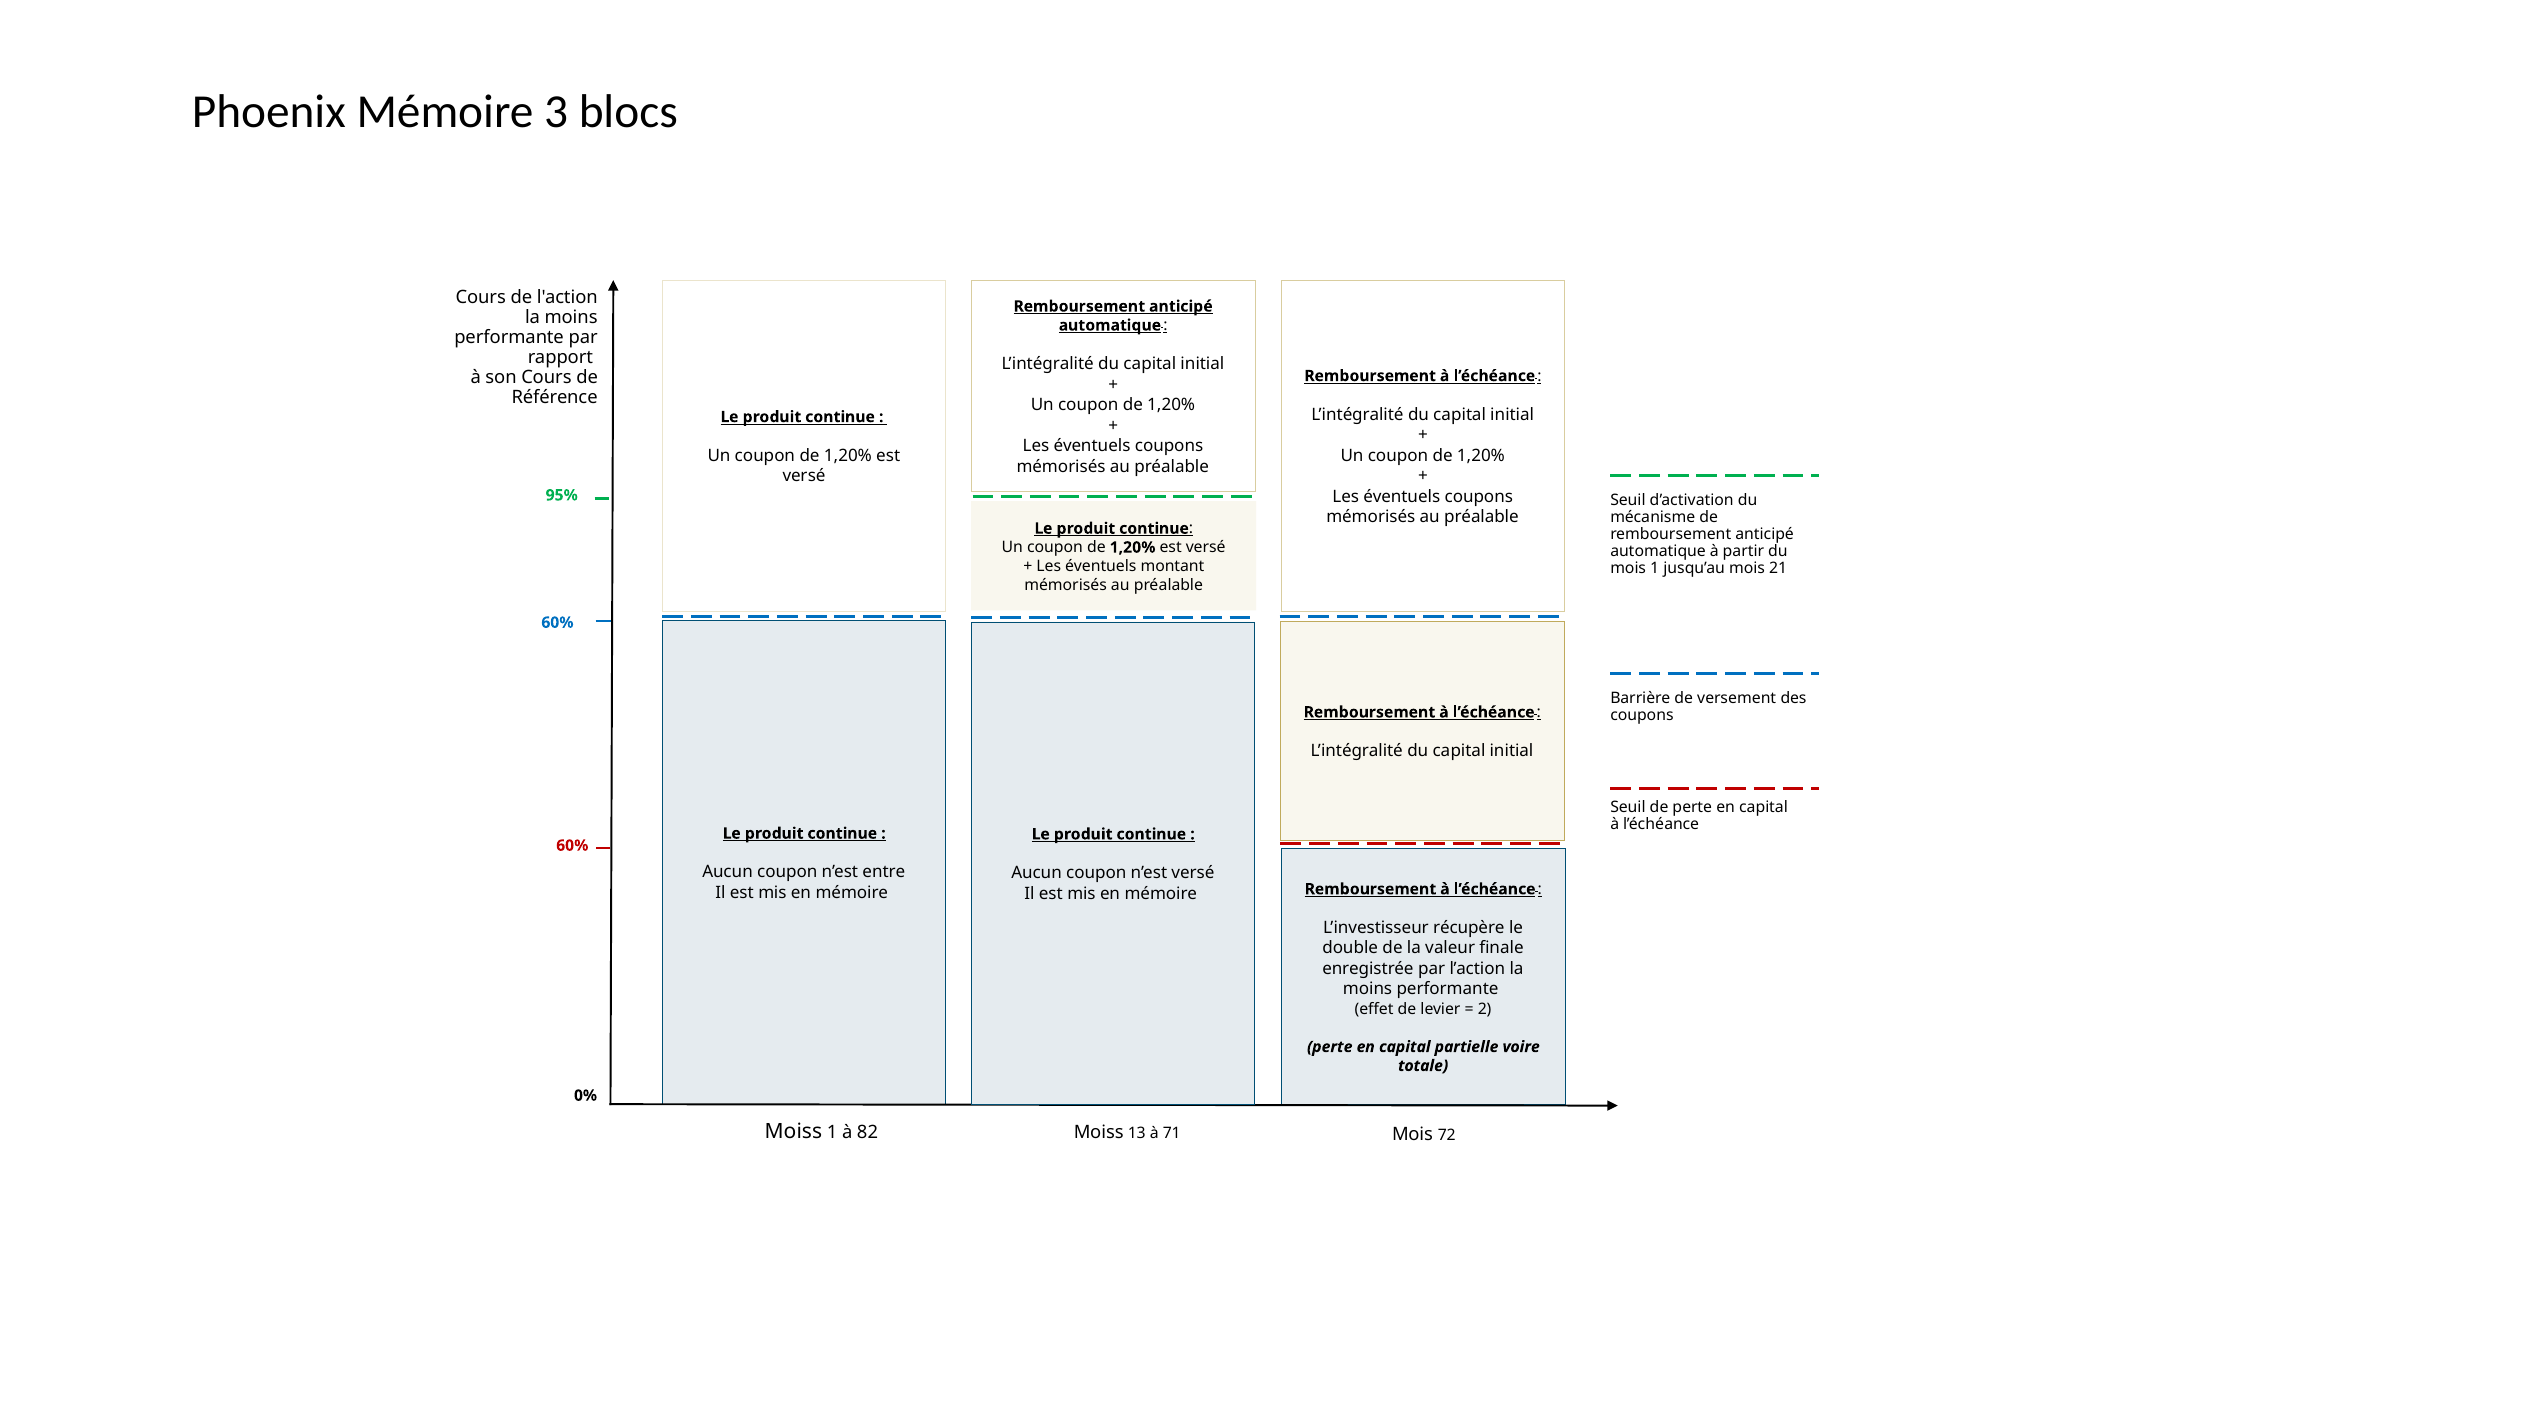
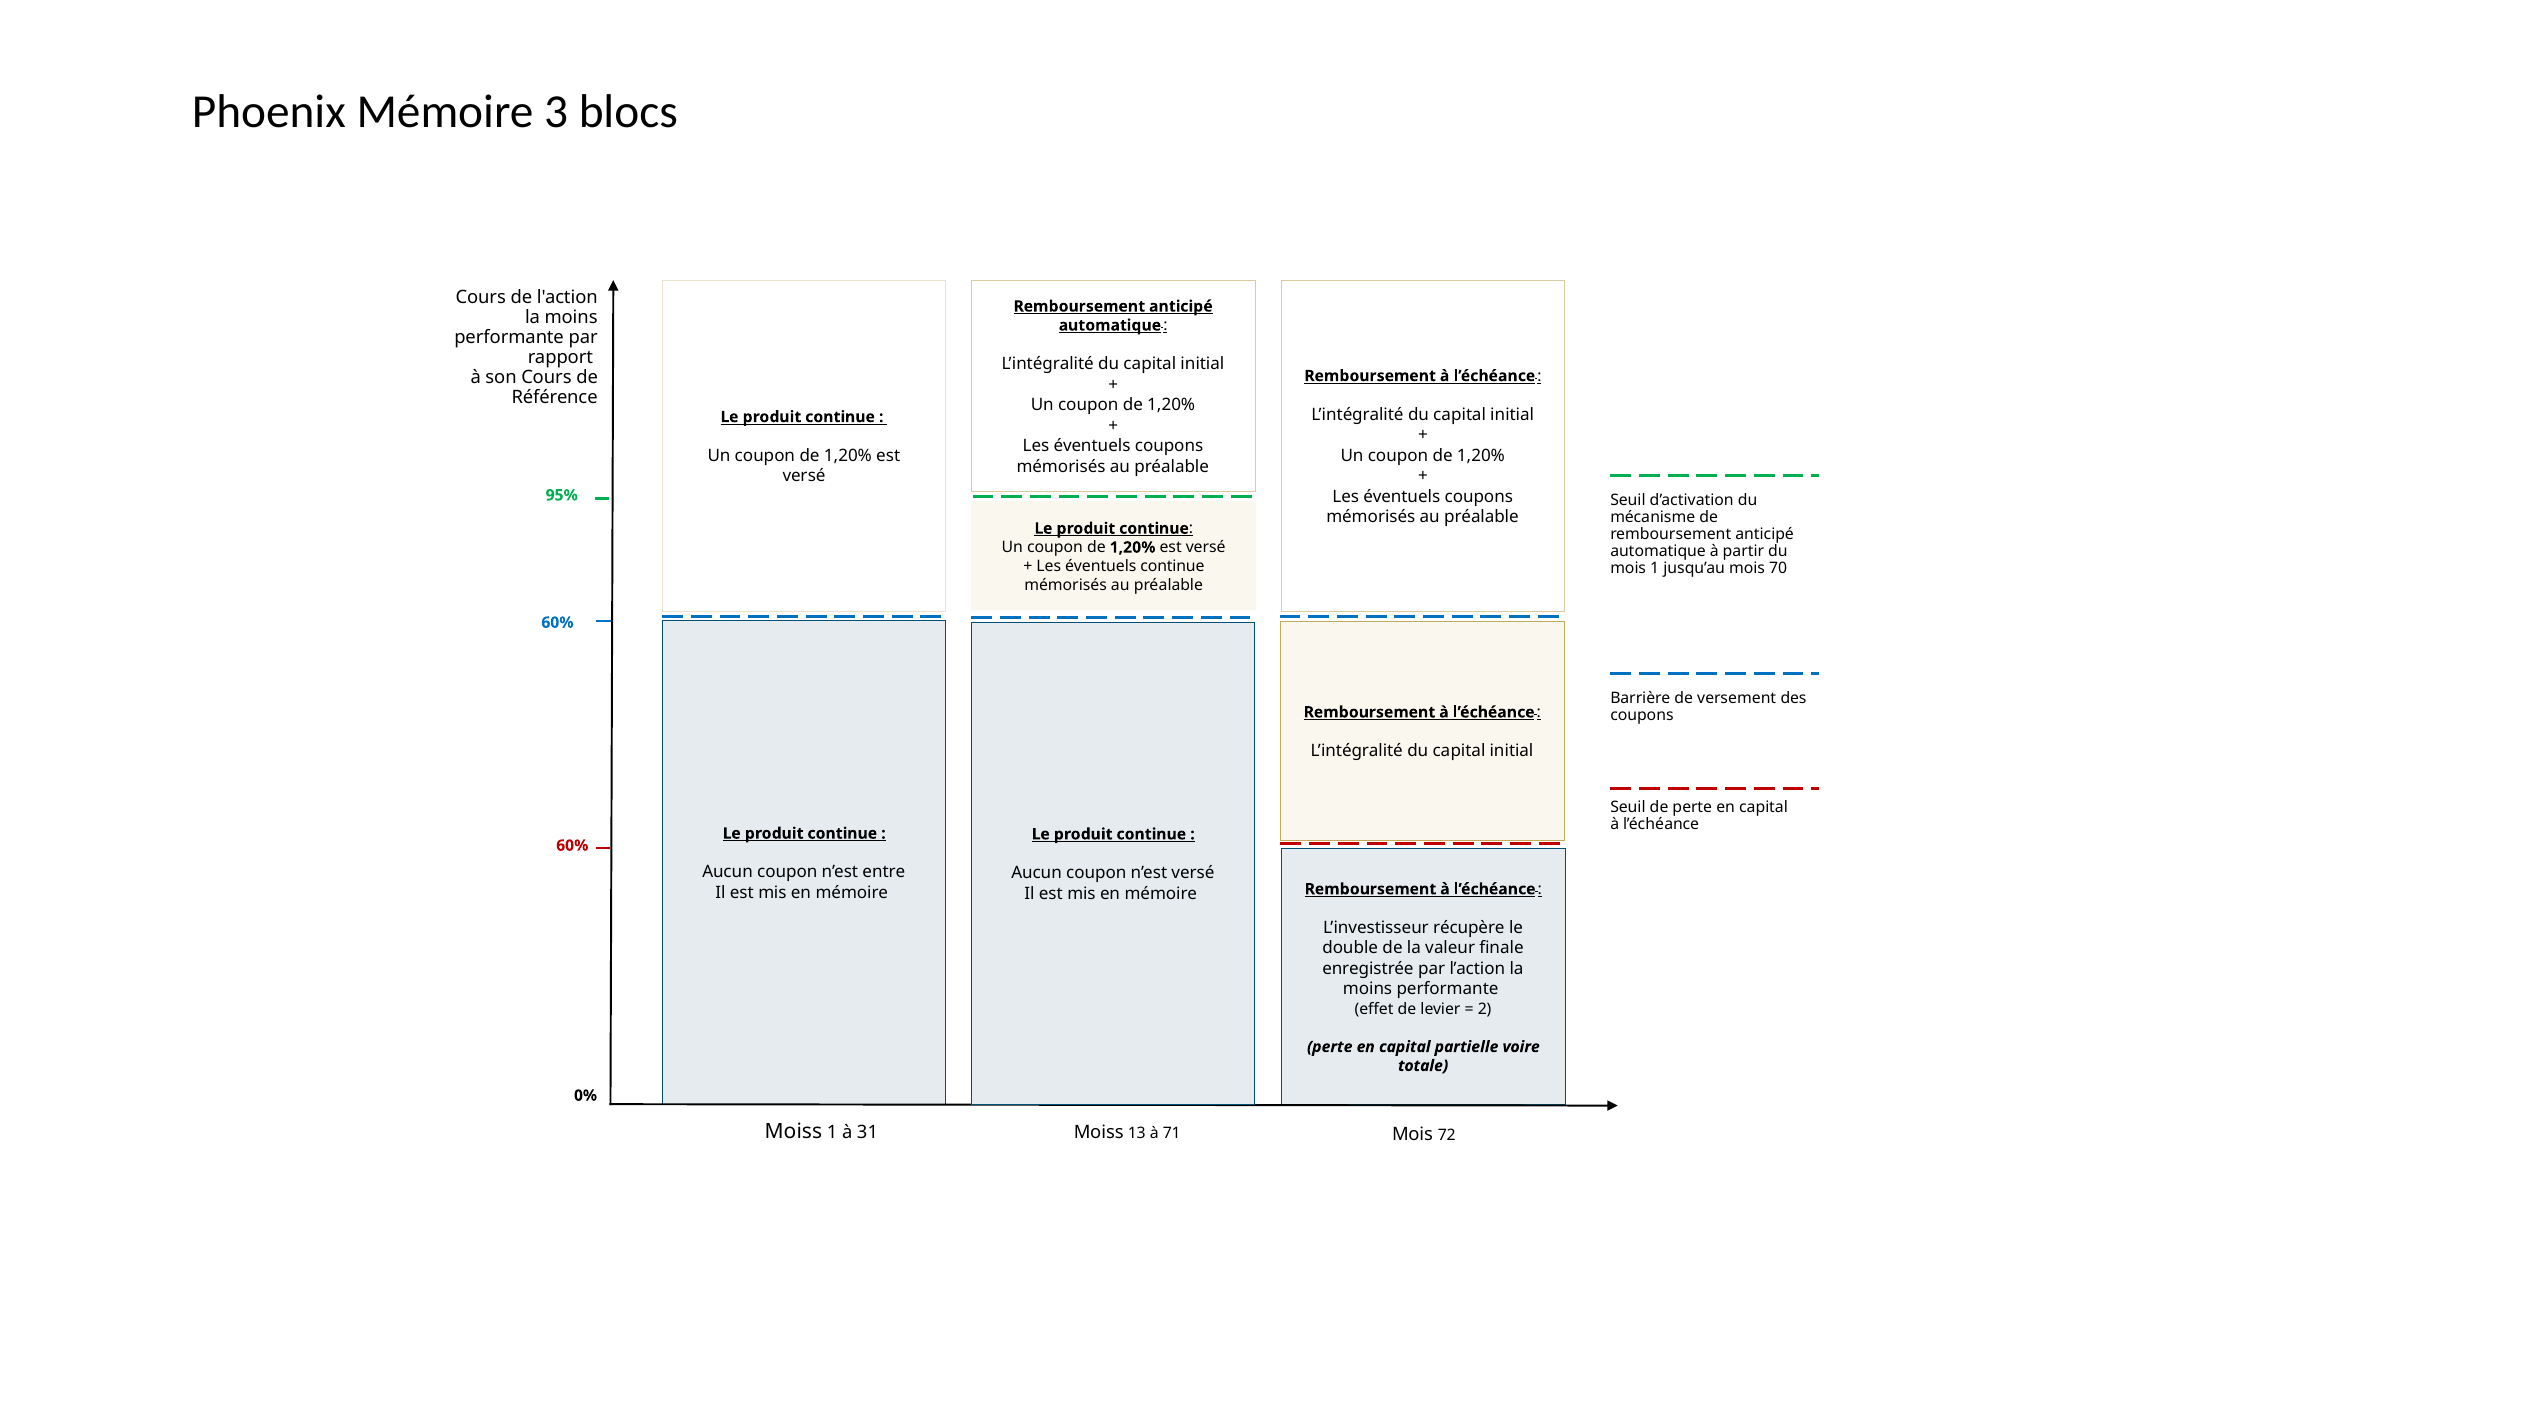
éventuels montant: montant -> continue (1172, 566)
21: 21 -> 70 (1778, 568)
82: 82 -> 31 (867, 1132)
